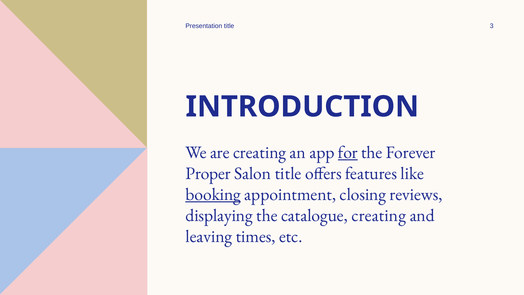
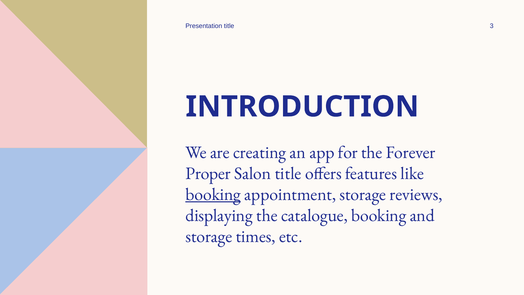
for underline: present -> none (348, 152)
appointment closing: closing -> storage (363, 194)
catalogue creating: creating -> booking (379, 215)
leaving: leaving -> storage (209, 236)
